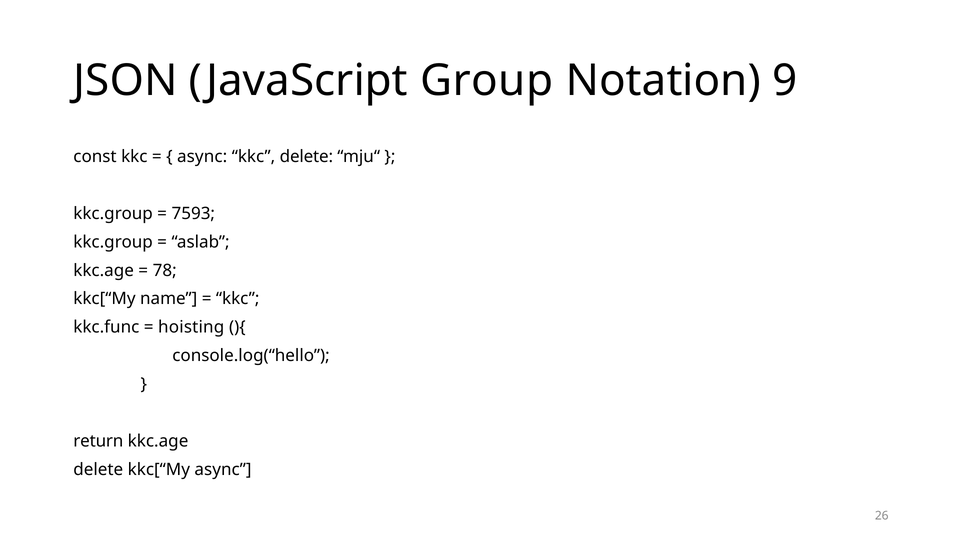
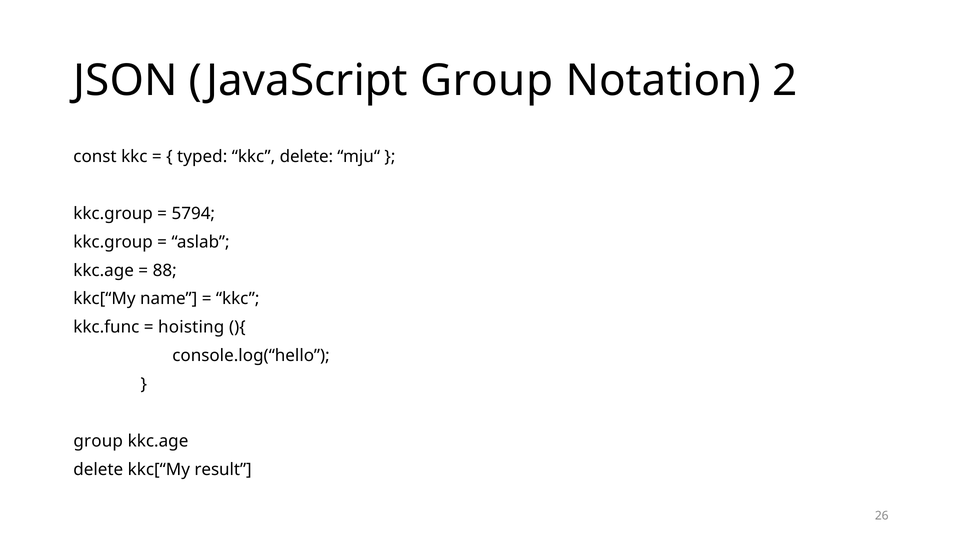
9: 9 -> 2 (785, 81)
async: async -> typed (202, 157)
7593: 7593 -> 5794 (193, 214)
78: 78 -> 88 (165, 270)
return: return -> group (98, 441)
kkc[“My async: async -> result (223, 470)
